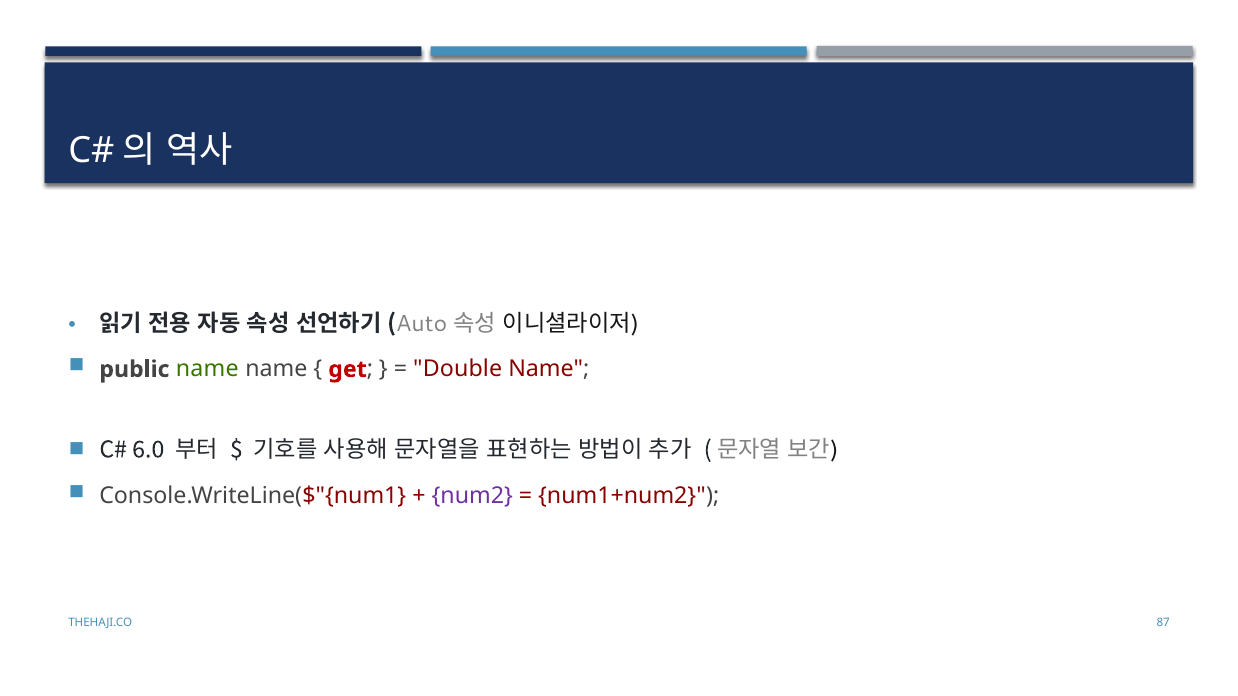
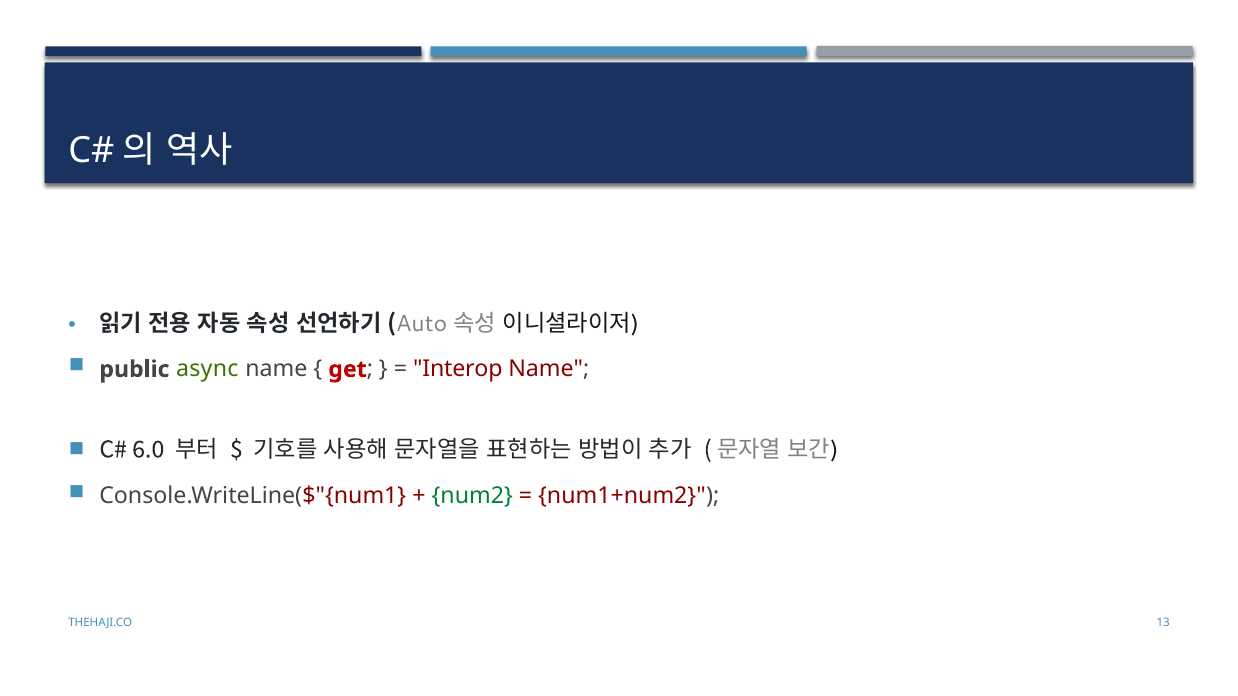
public name: name -> async (207, 370)
Double: Double -> Interop (458, 370)
num2 colour: purple -> green (472, 496)
87: 87 -> 13 (1163, 623)
